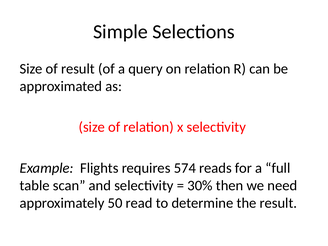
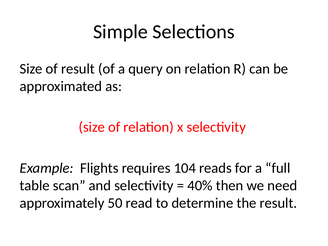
574: 574 -> 104 (185, 168)
30%: 30% -> 40% (200, 185)
